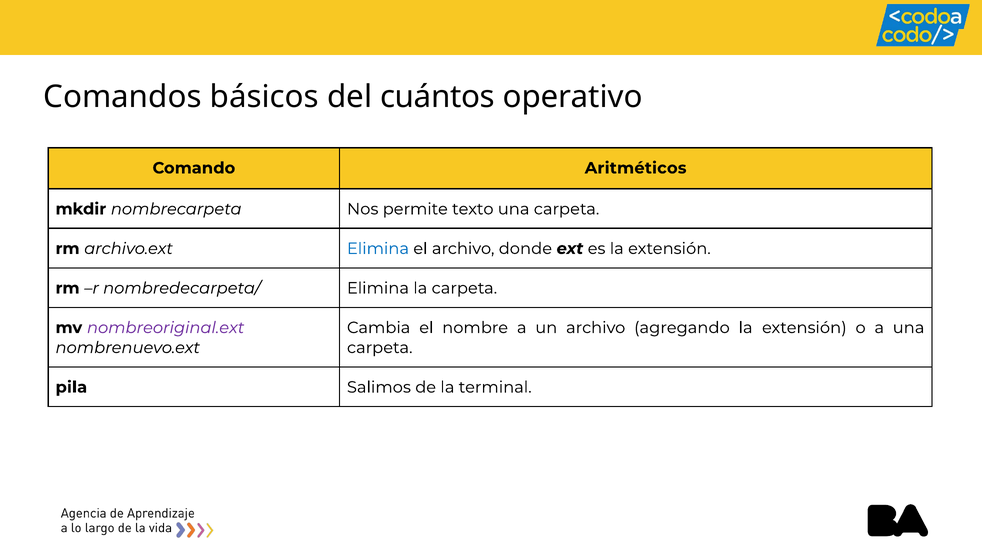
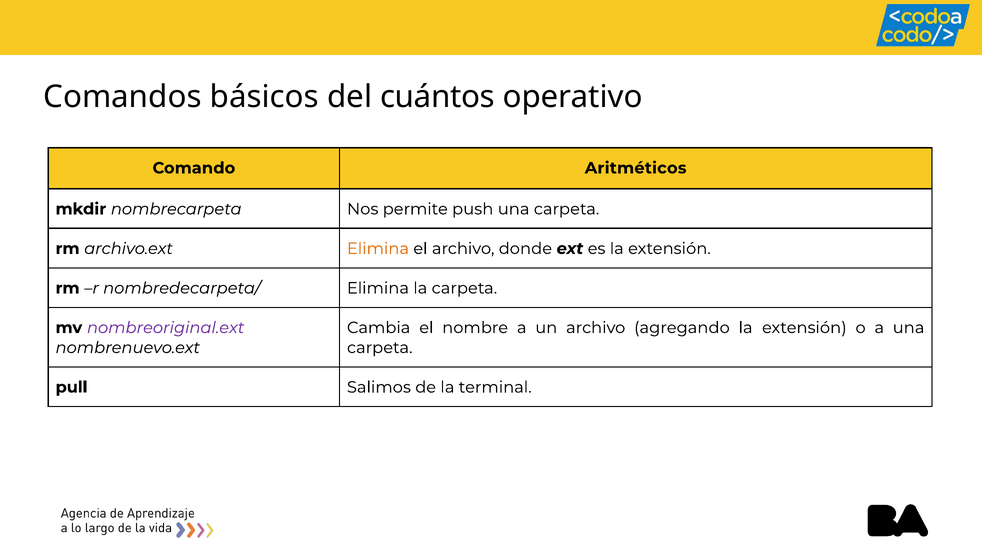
texto: texto -> push (473, 209)
Elimina colour: blue -> orange (378, 249)
pila: pila -> pull (72, 388)
